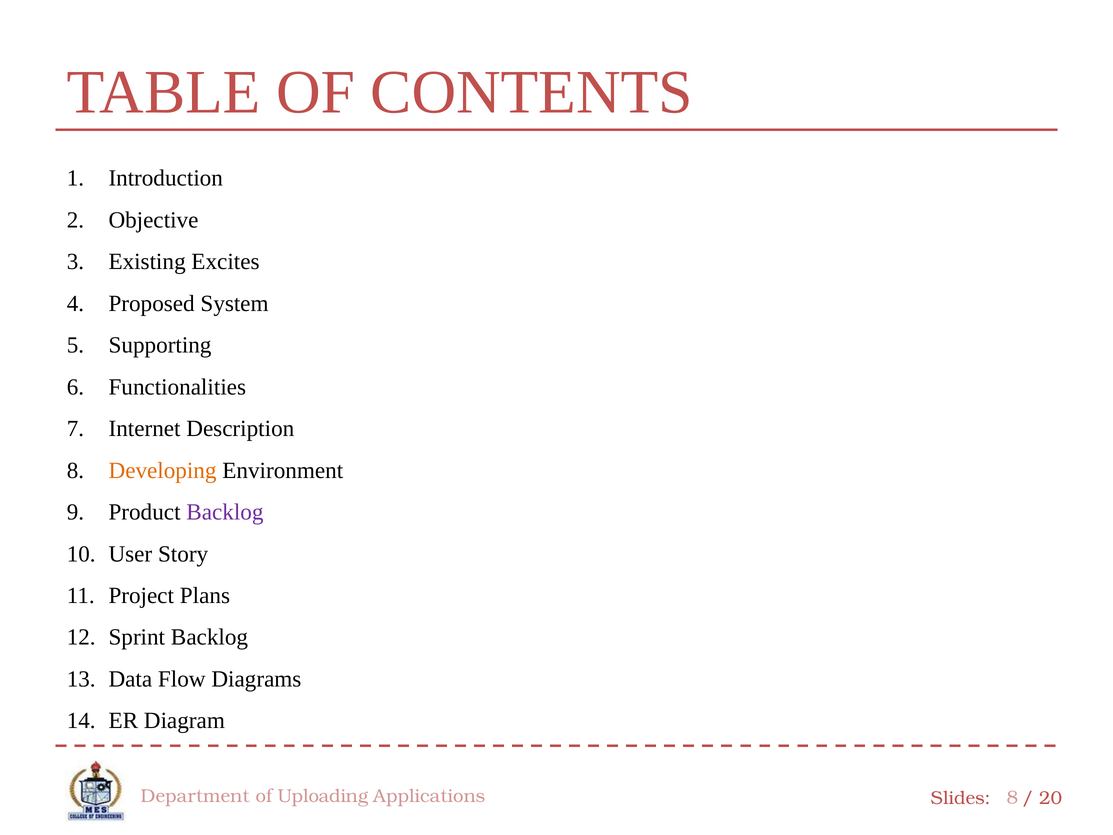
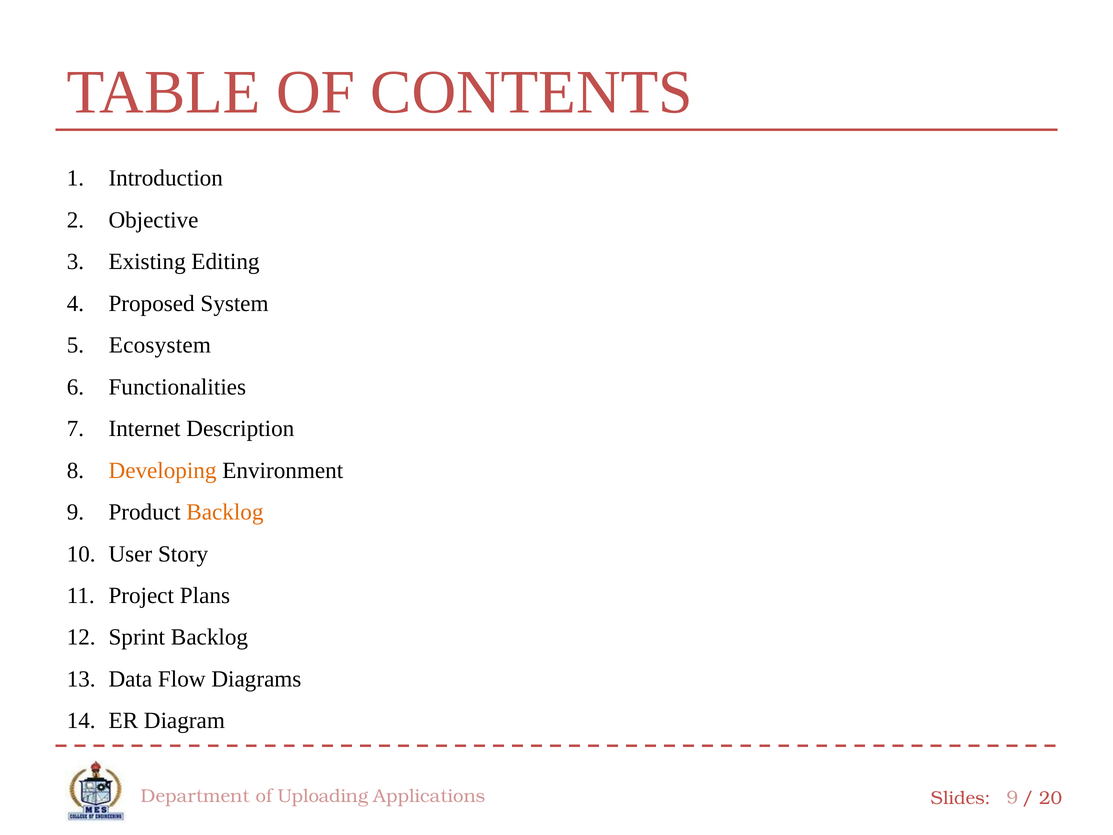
Excites: Excites -> Editing (225, 262)
Supporting: Supporting -> Ecosystem (160, 345)
Backlog colour: purple -> orange (225, 512)
Applications 8: 8 -> 9 (1013, 797)
